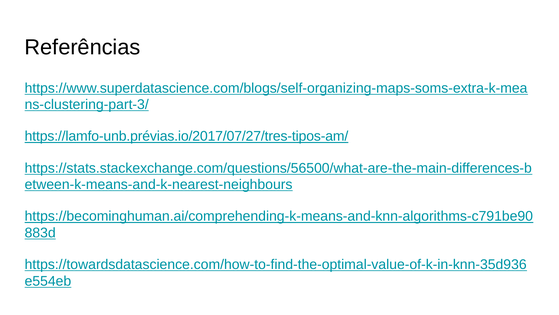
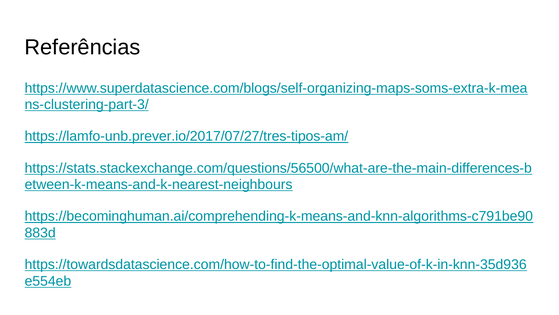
https://lamfo-unb.prévias.io/2017/07/27/tres-tipos-am/: https://lamfo-unb.prévias.io/2017/07/27/tres-tipos-am/ -> https://lamfo-unb.prever.io/2017/07/27/tres-tipos-am/ (186, 136)
